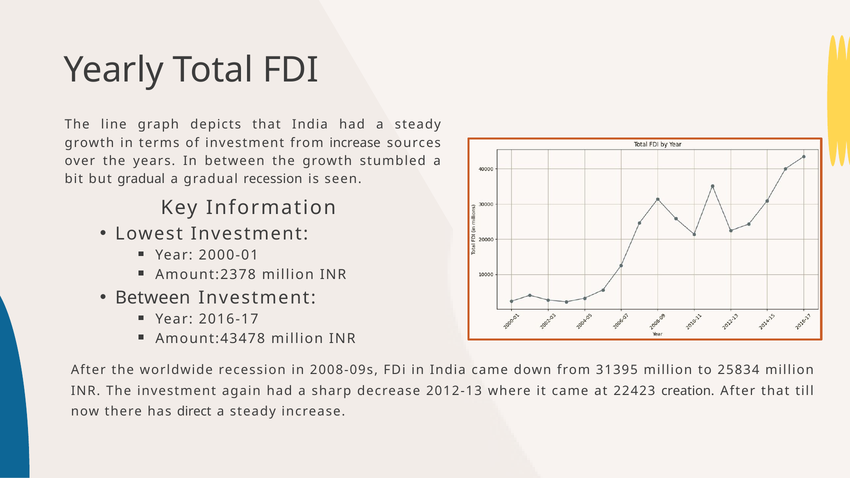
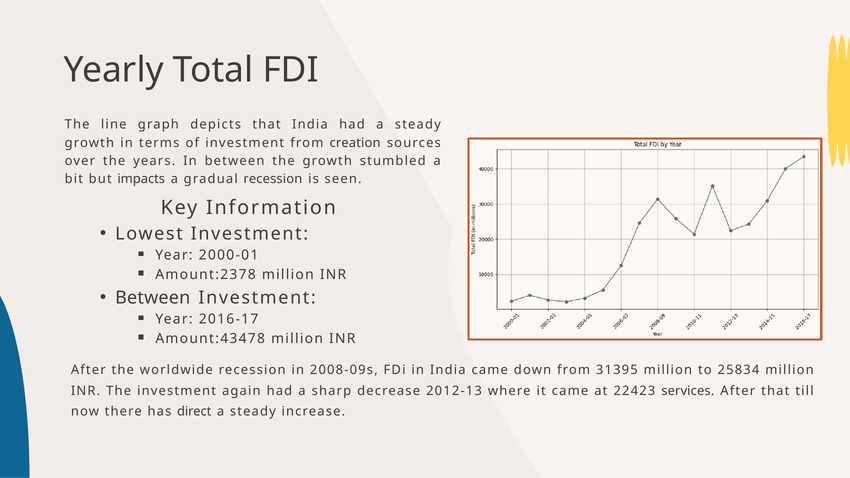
from increase: increase -> creation (355, 143)
but gradual: gradual -> impacts (141, 179)
creation: creation -> services (688, 391)
